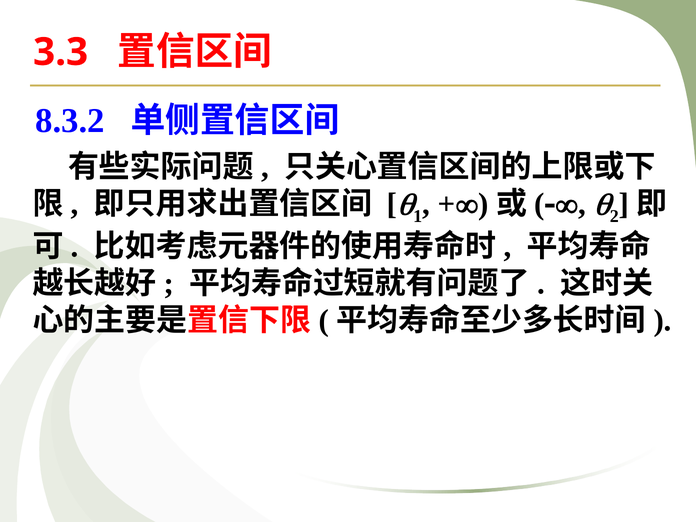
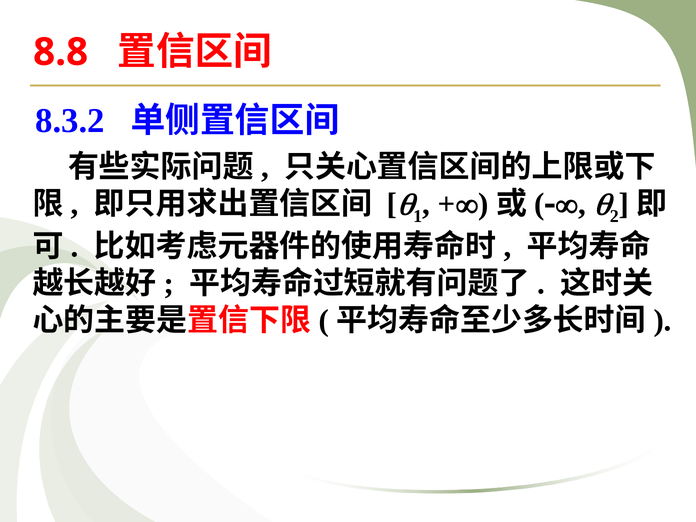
3.3: 3.3 -> 8.8 (61, 52)
